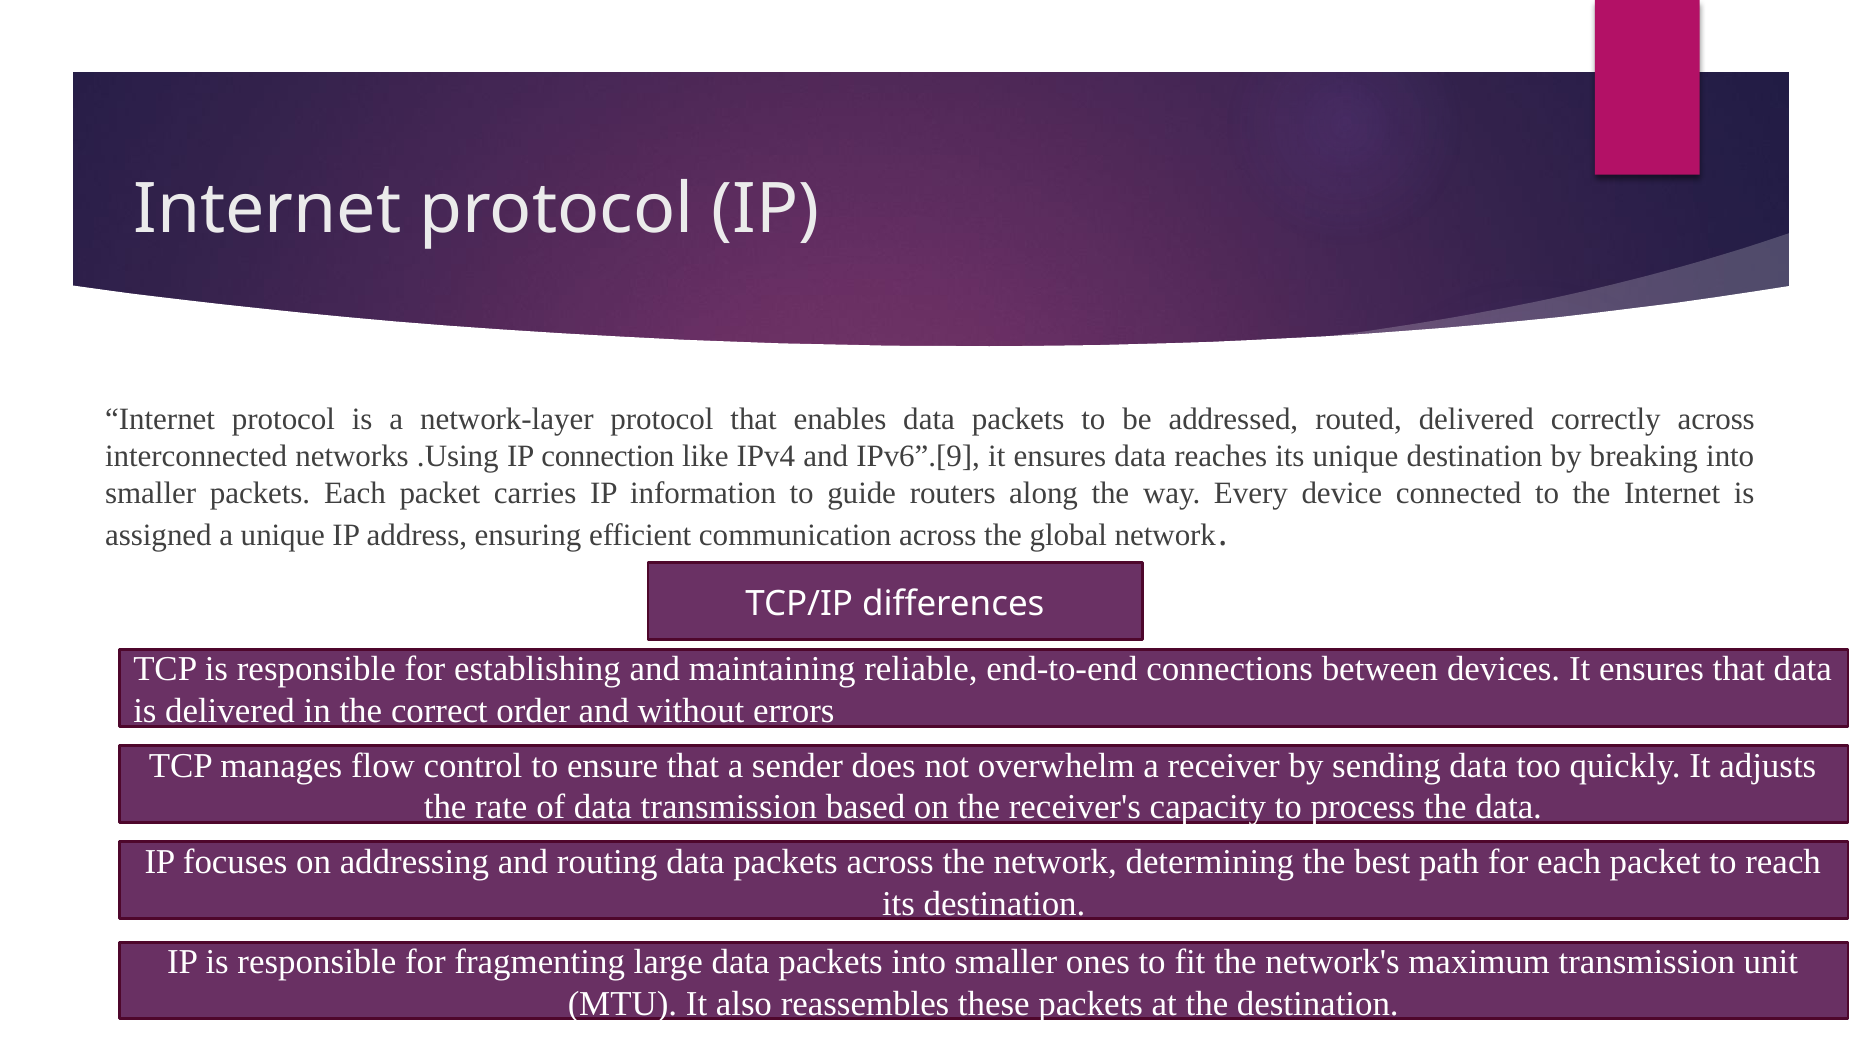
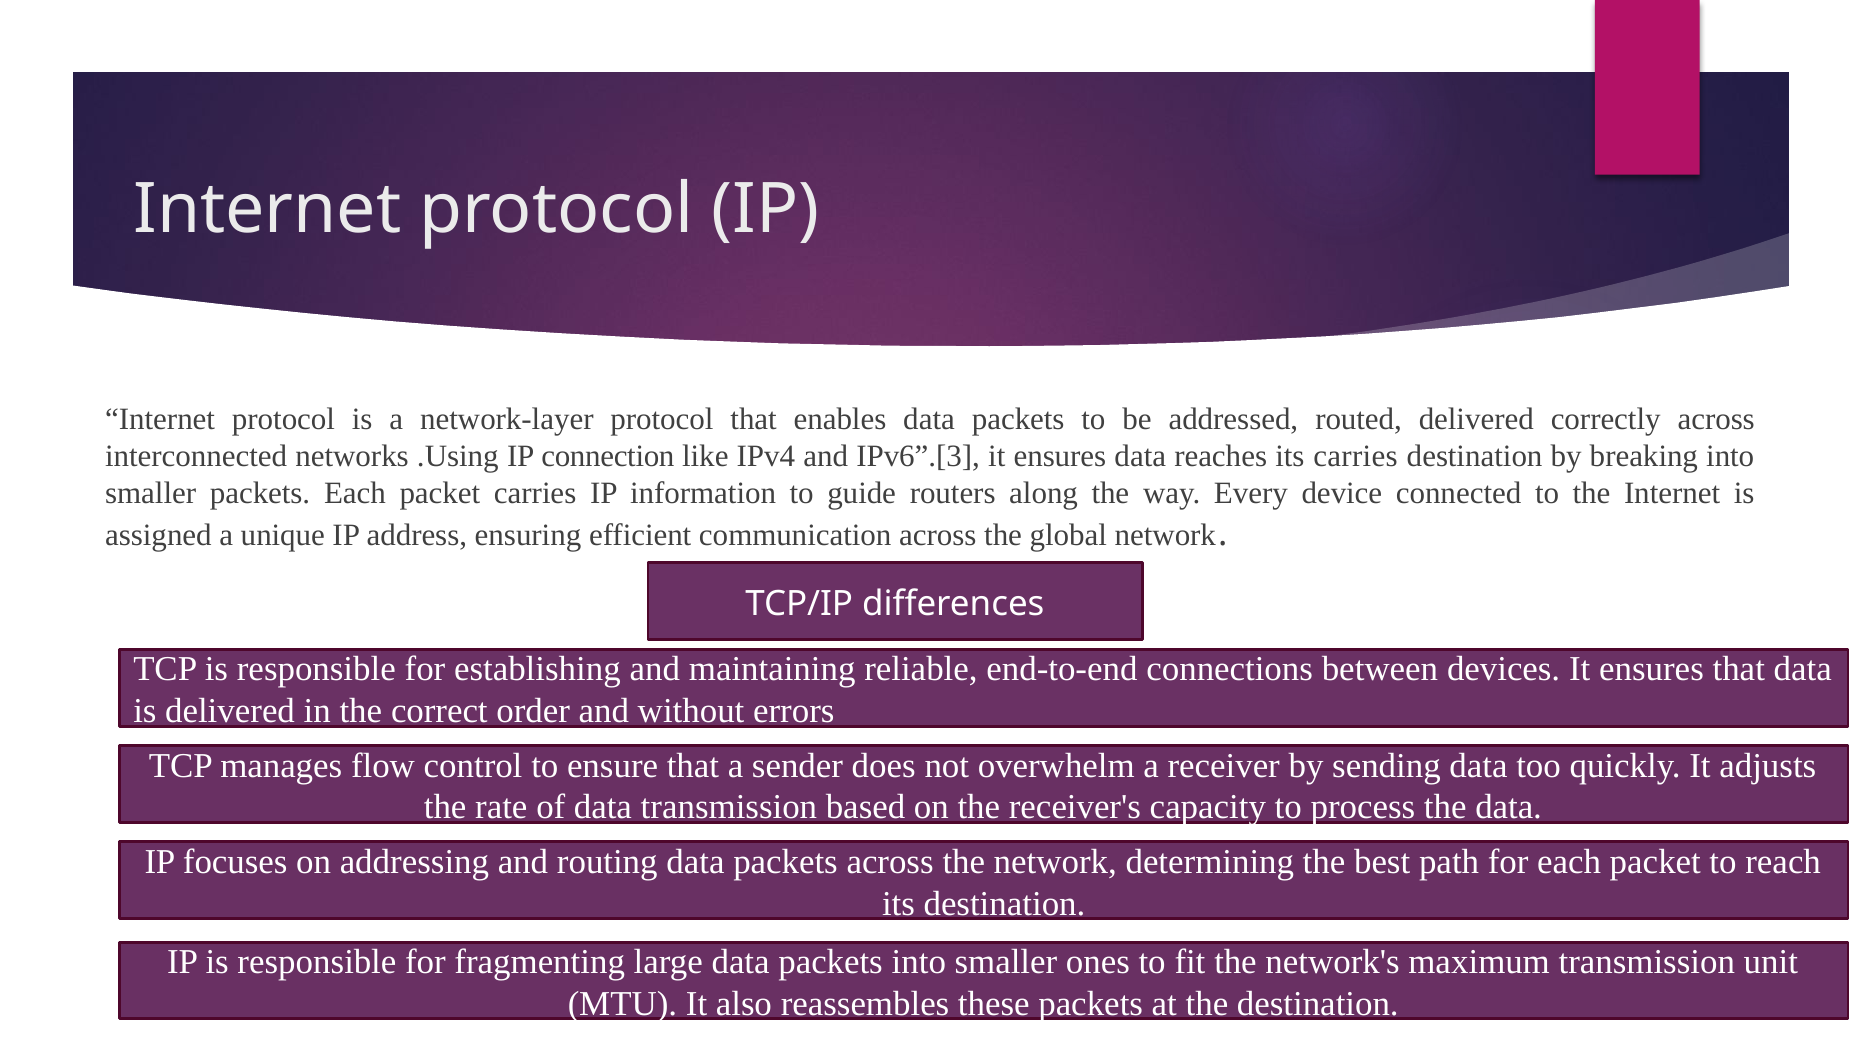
IPv6”.[9: IPv6”.[9 -> IPv6”.[3 (918, 456)
its unique: unique -> carries (1355, 456)
